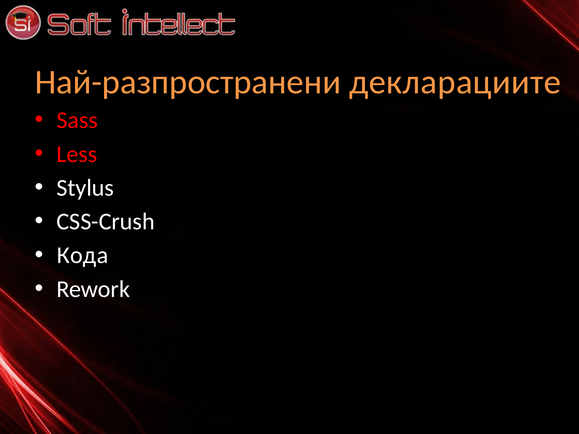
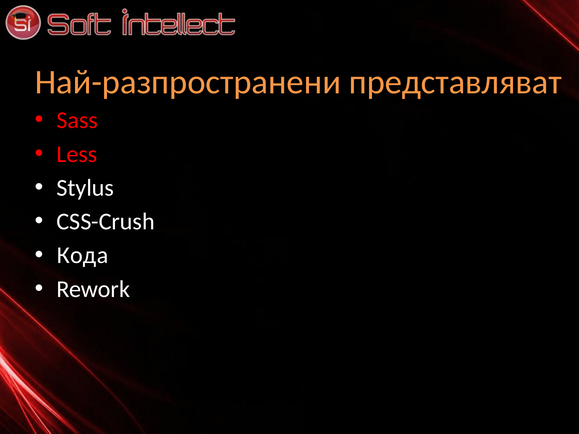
декларациите: декларациите -> представляват (455, 82)
